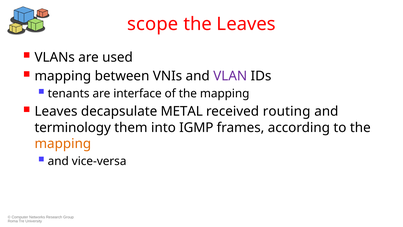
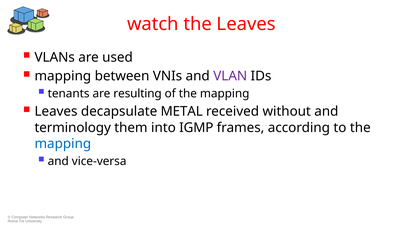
scope: scope -> watch (153, 24)
interface: interface -> resulting (138, 93)
routing: routing -> without (287, 111)
mapping colour: orange -> blue (63, 144)
